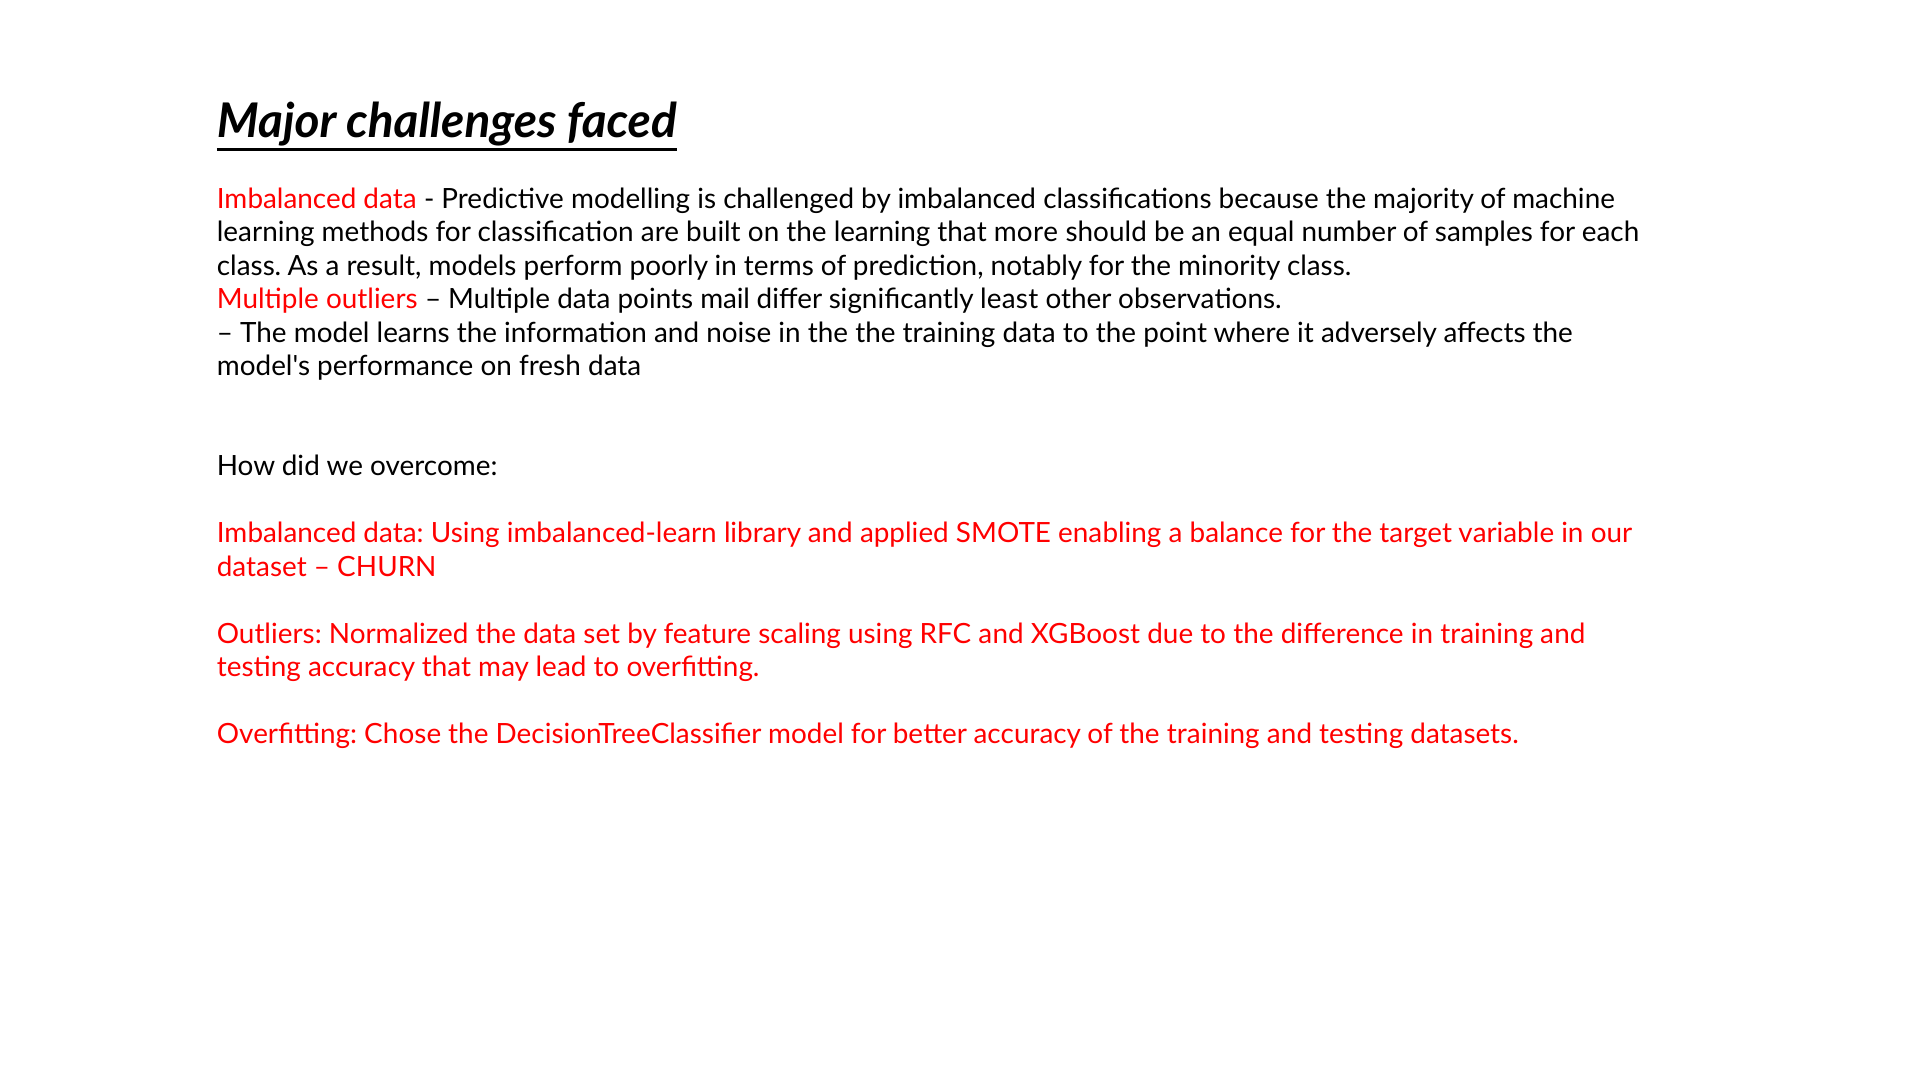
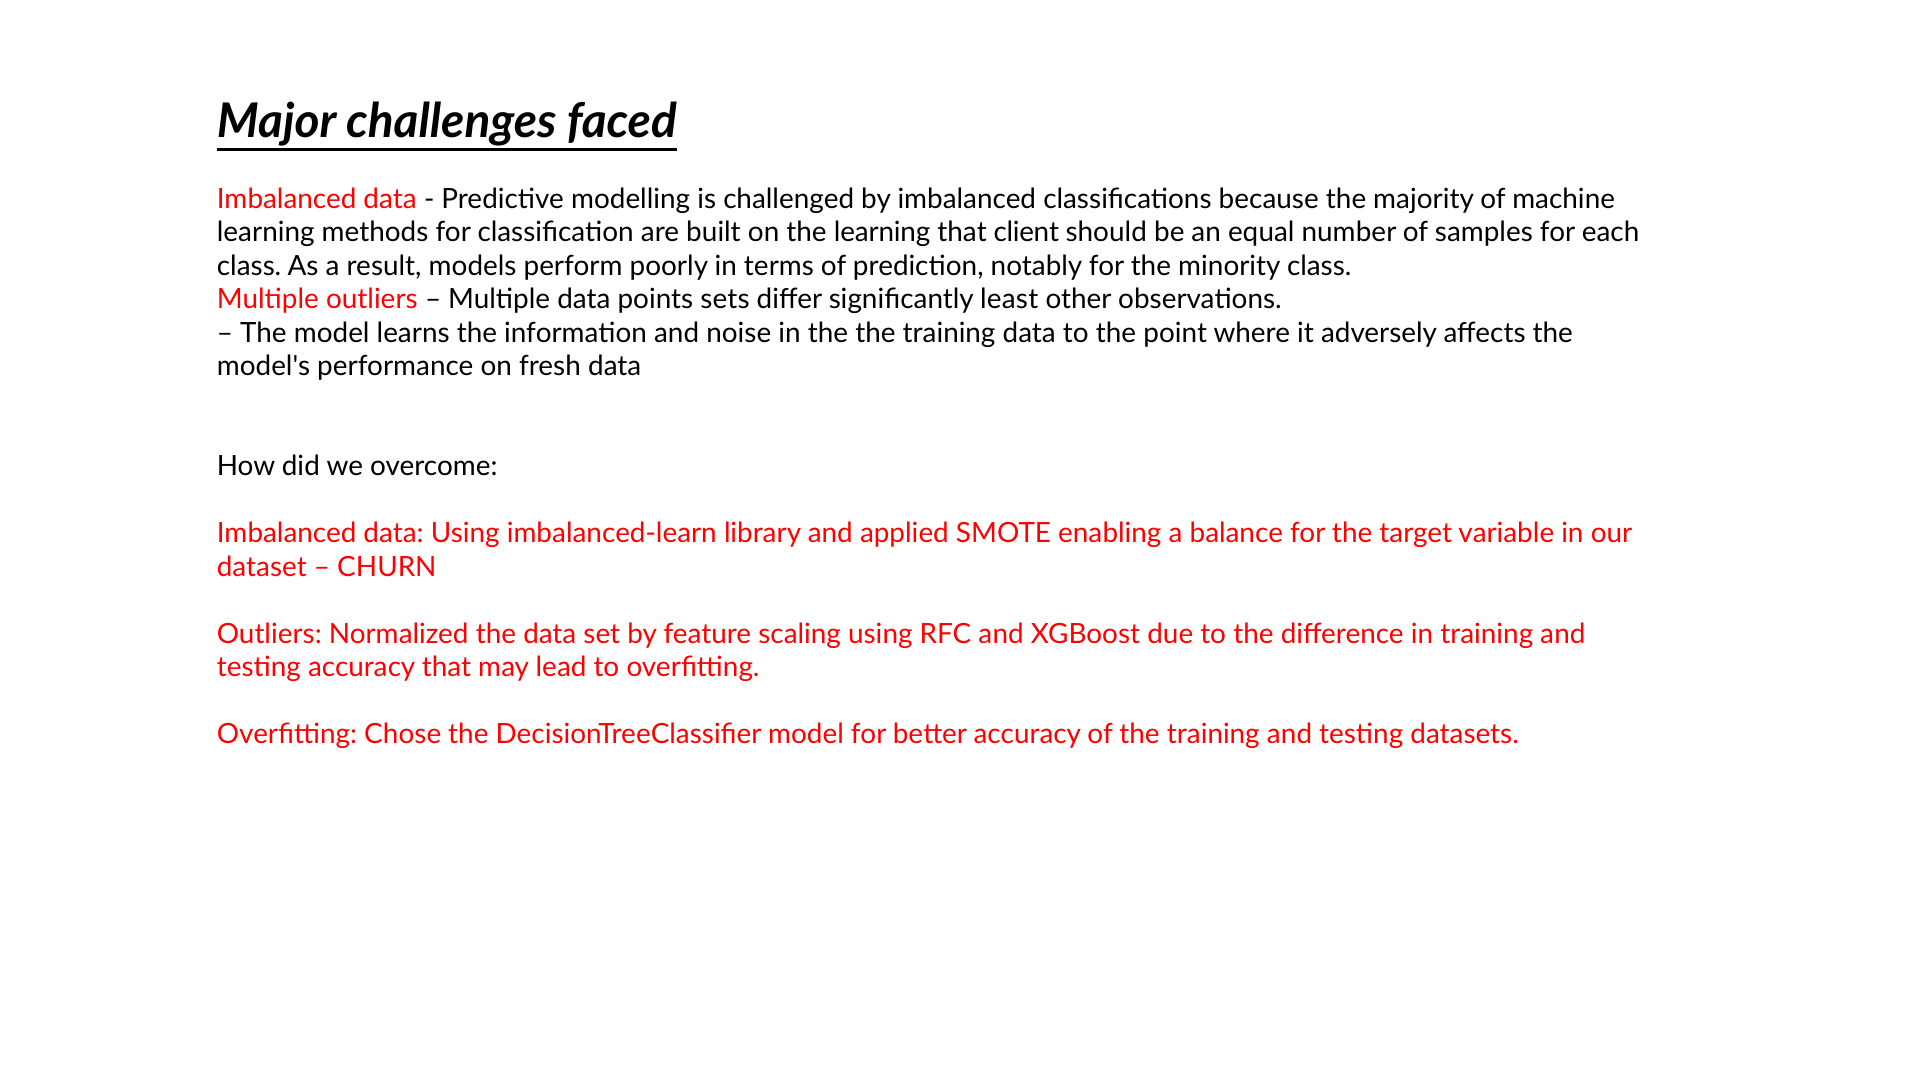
more: more -> client (1026, 232)
mail: mail -> sets (725, 299)
